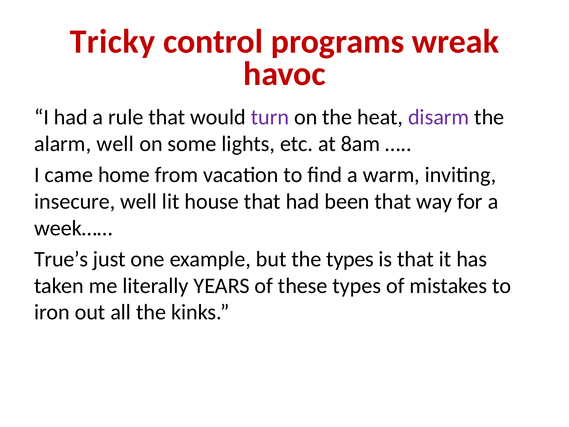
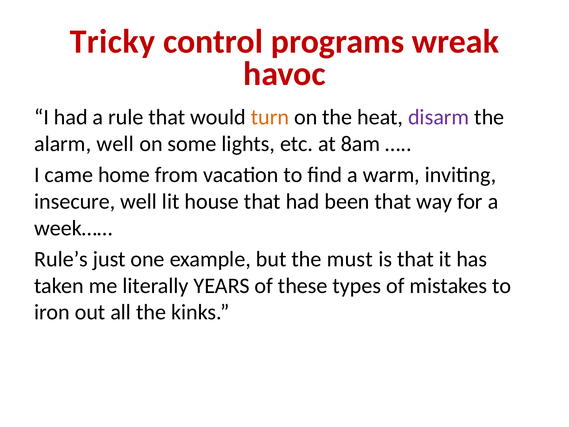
turn colour: purple -> orange (270, 117)
True’s: True’s -> Rule’s (61, 259)
the types: types -> must (350, 259)
